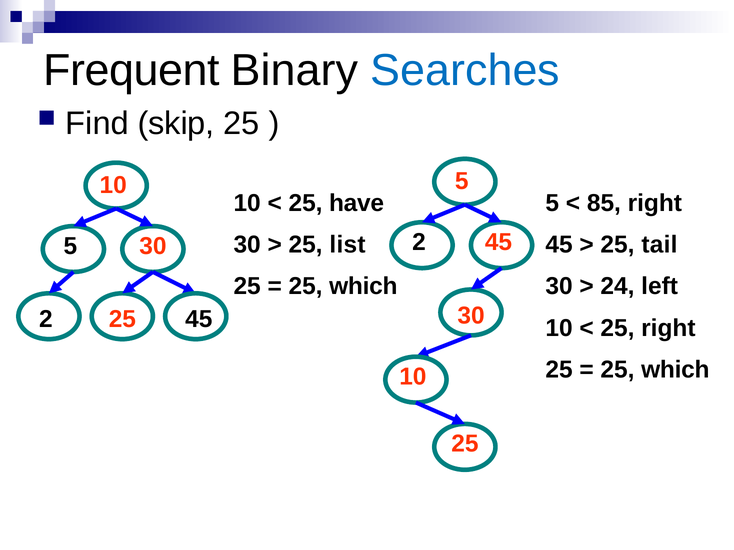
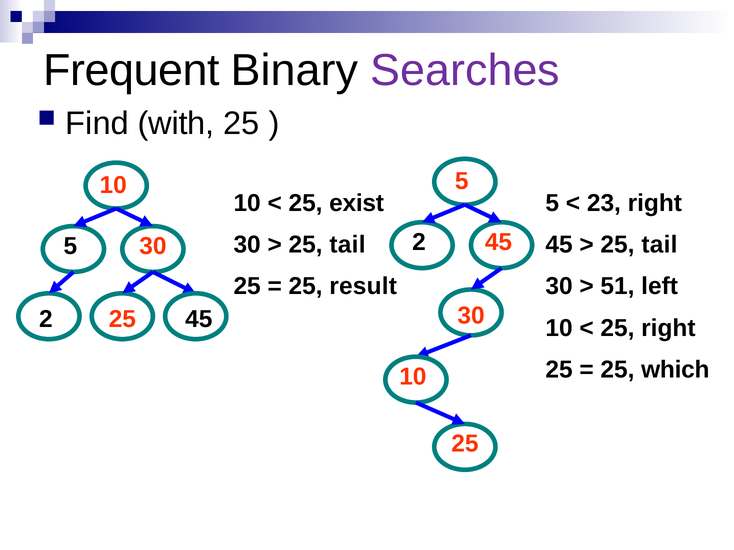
Searches colour: blue -> purple (465, 70)
skip: skip -> with (176, 123)
have: have -> exist (357, 203)
85: 85 -> 23 (604, 203)
list: list -> tail (348, 245)
which: which -> result (363, 287)
24: 24 -> 51 (617, 287)
